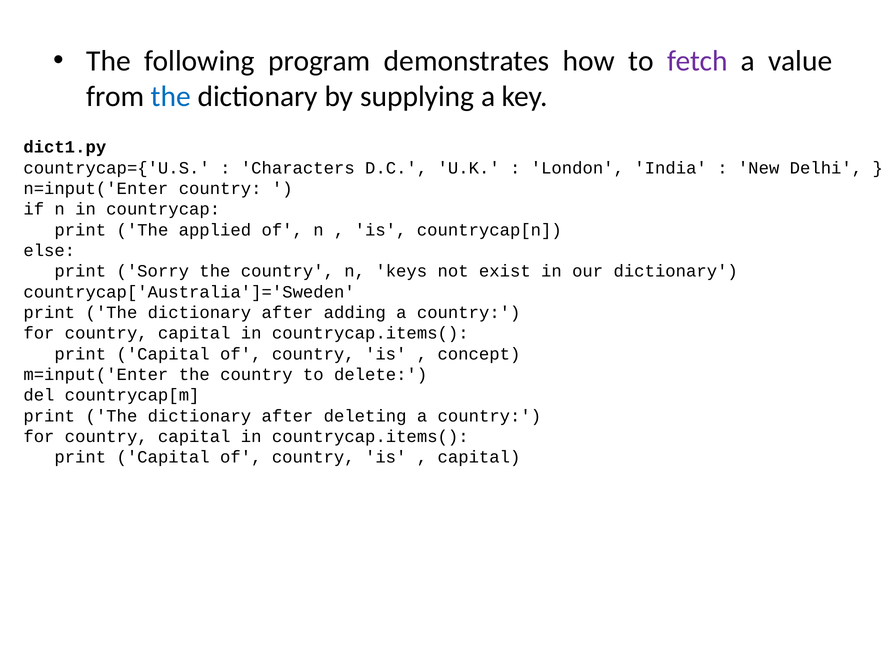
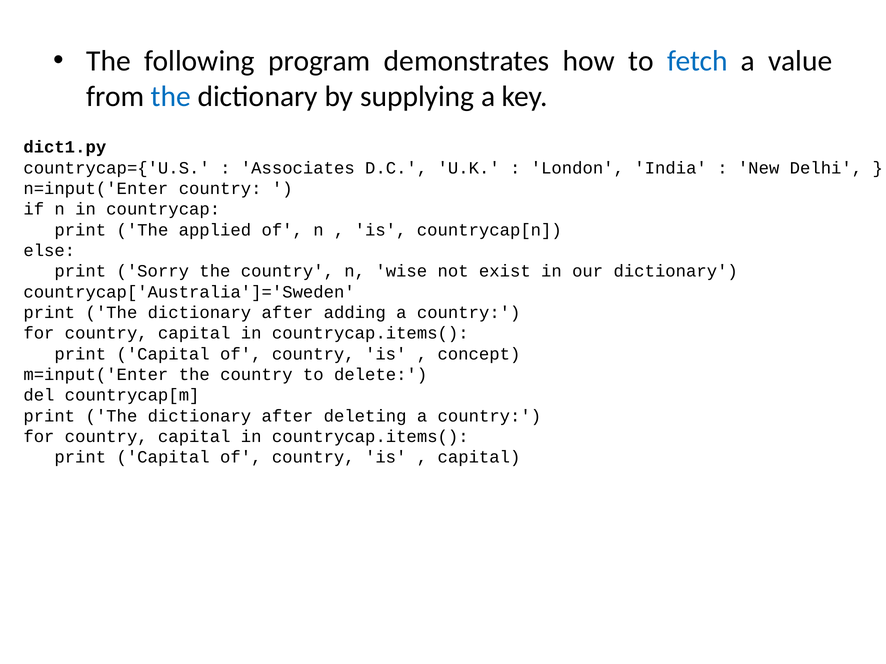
fetch colour: purple -> blue (697, 61)
Characters: Characters -> Associates (298, 168)
keys: keys -> wise (401, 271)
